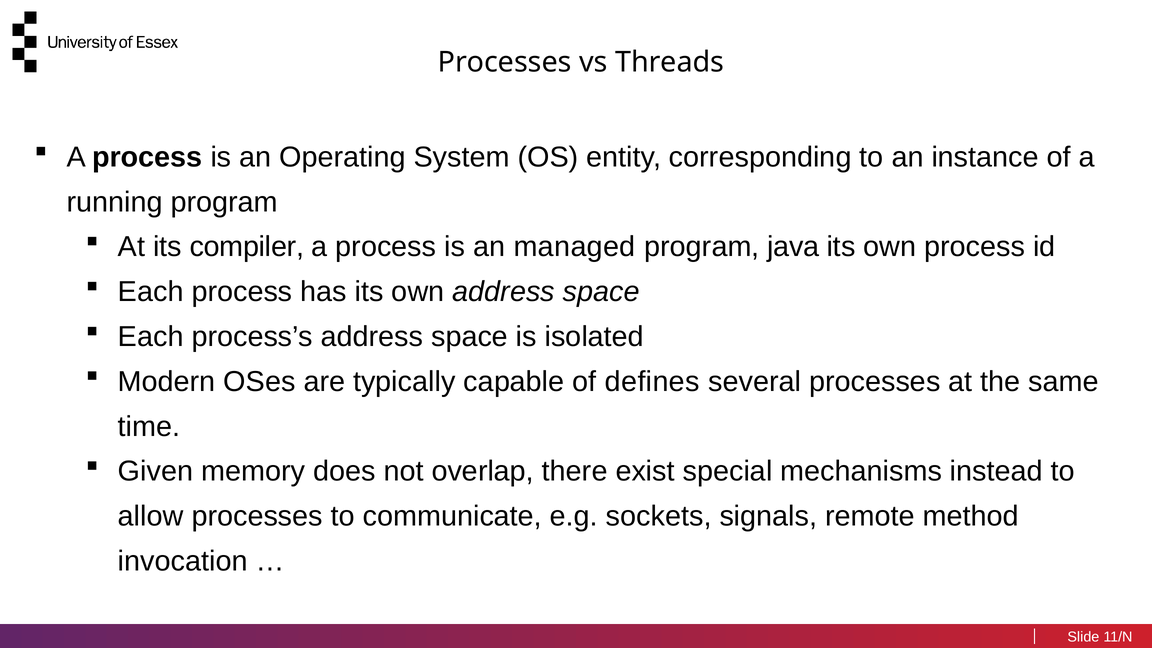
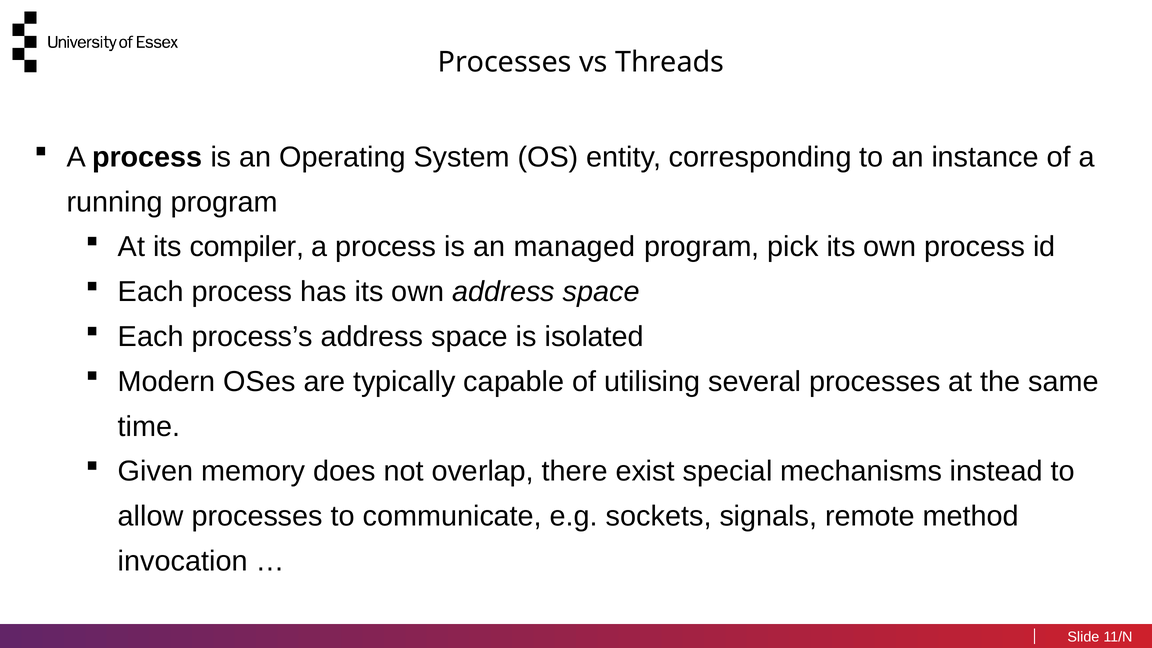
java: java -> pick (793, 247)
defines: defines -> utilising (652, 382)
